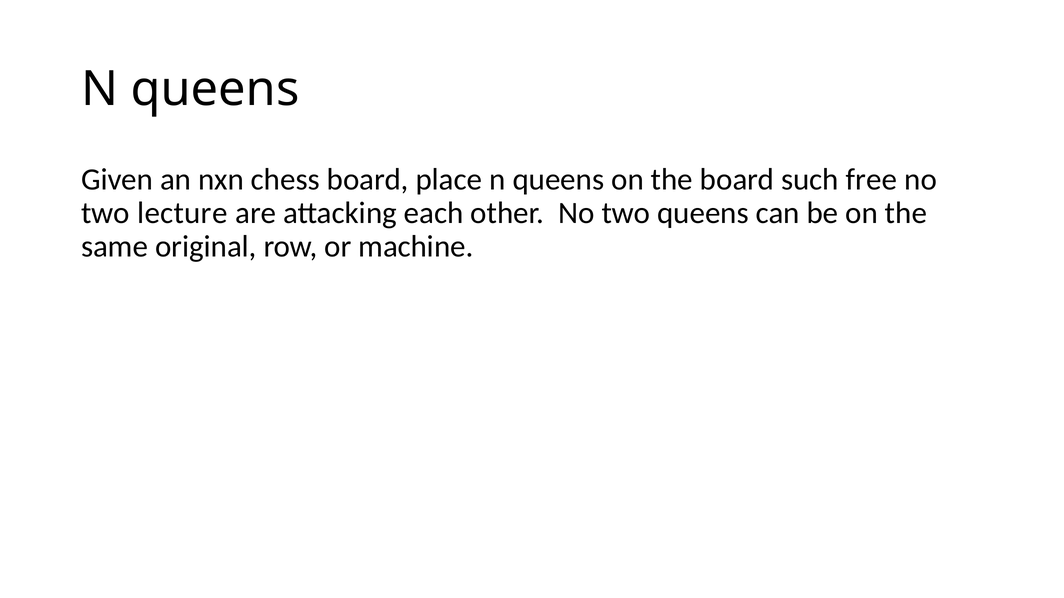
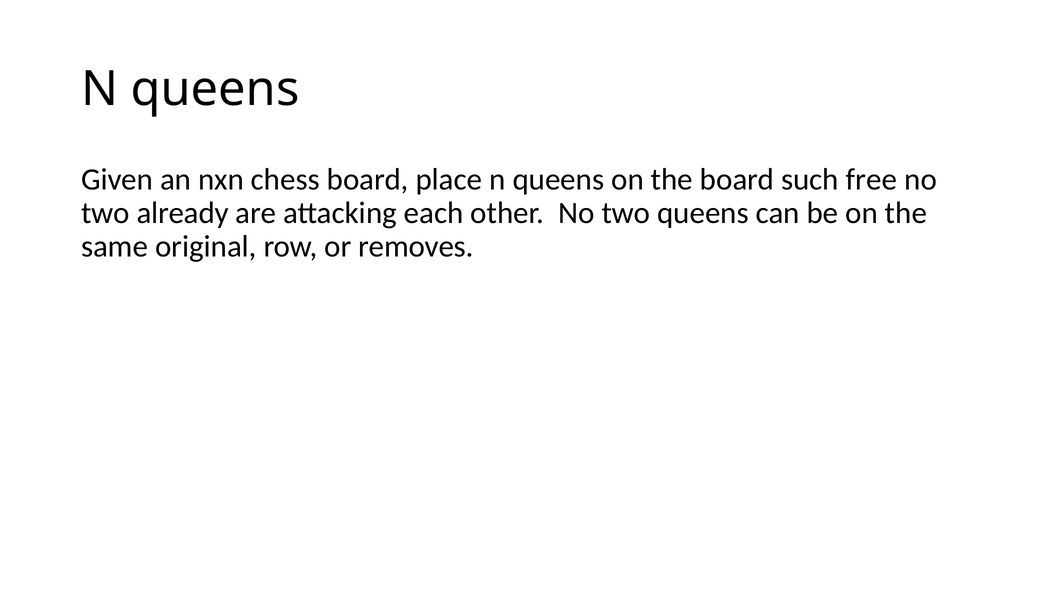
lecture: lecture -> already (183, 213)
machine: machine -> removes (416, 247)
